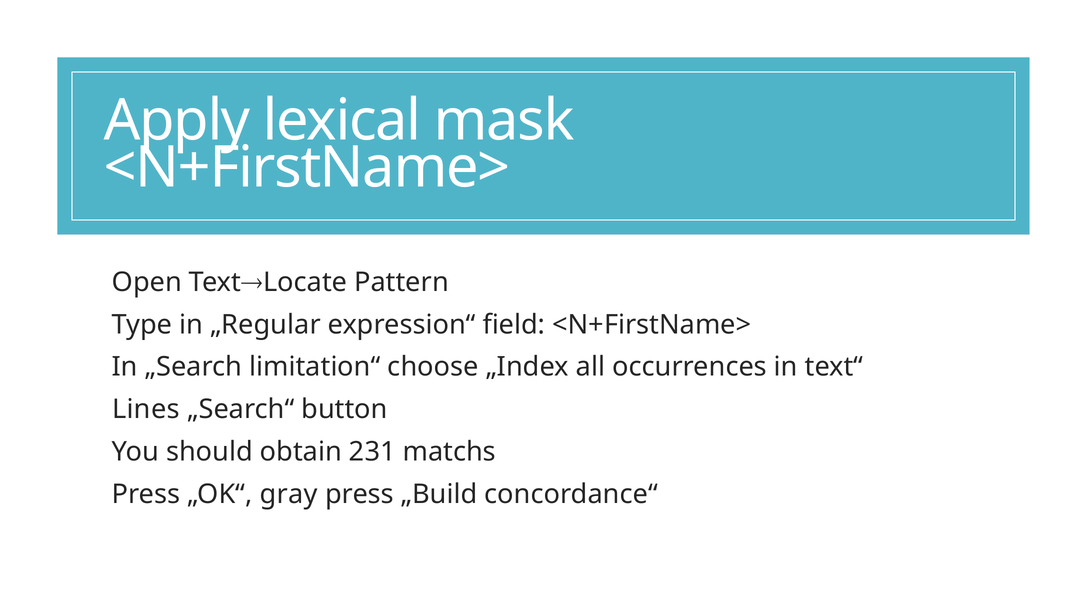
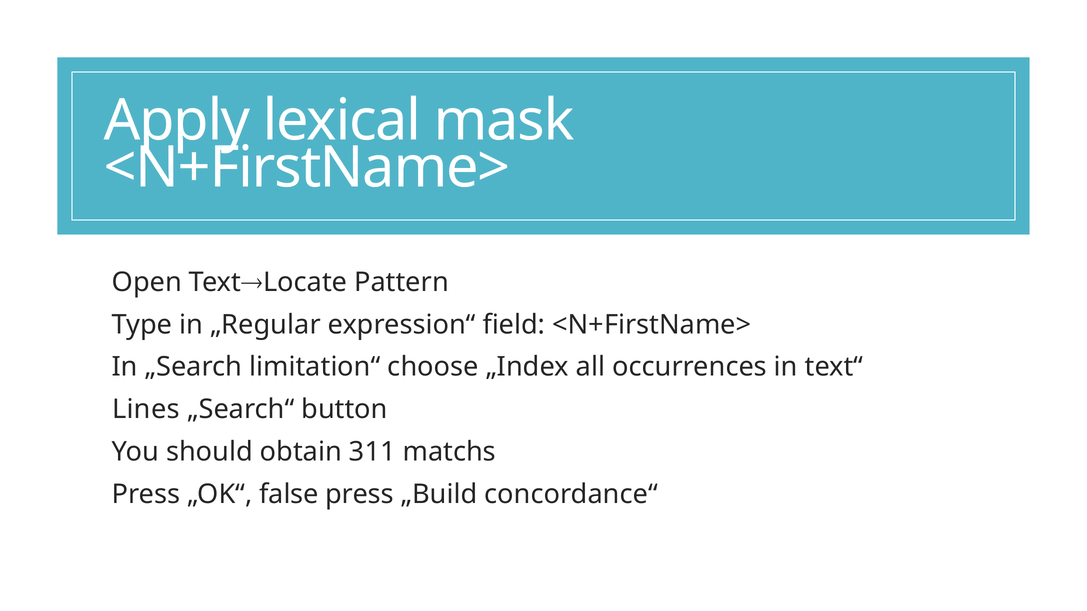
231: 231 -> 311 (372, 452)
gray: gray -> false (289, 495)
